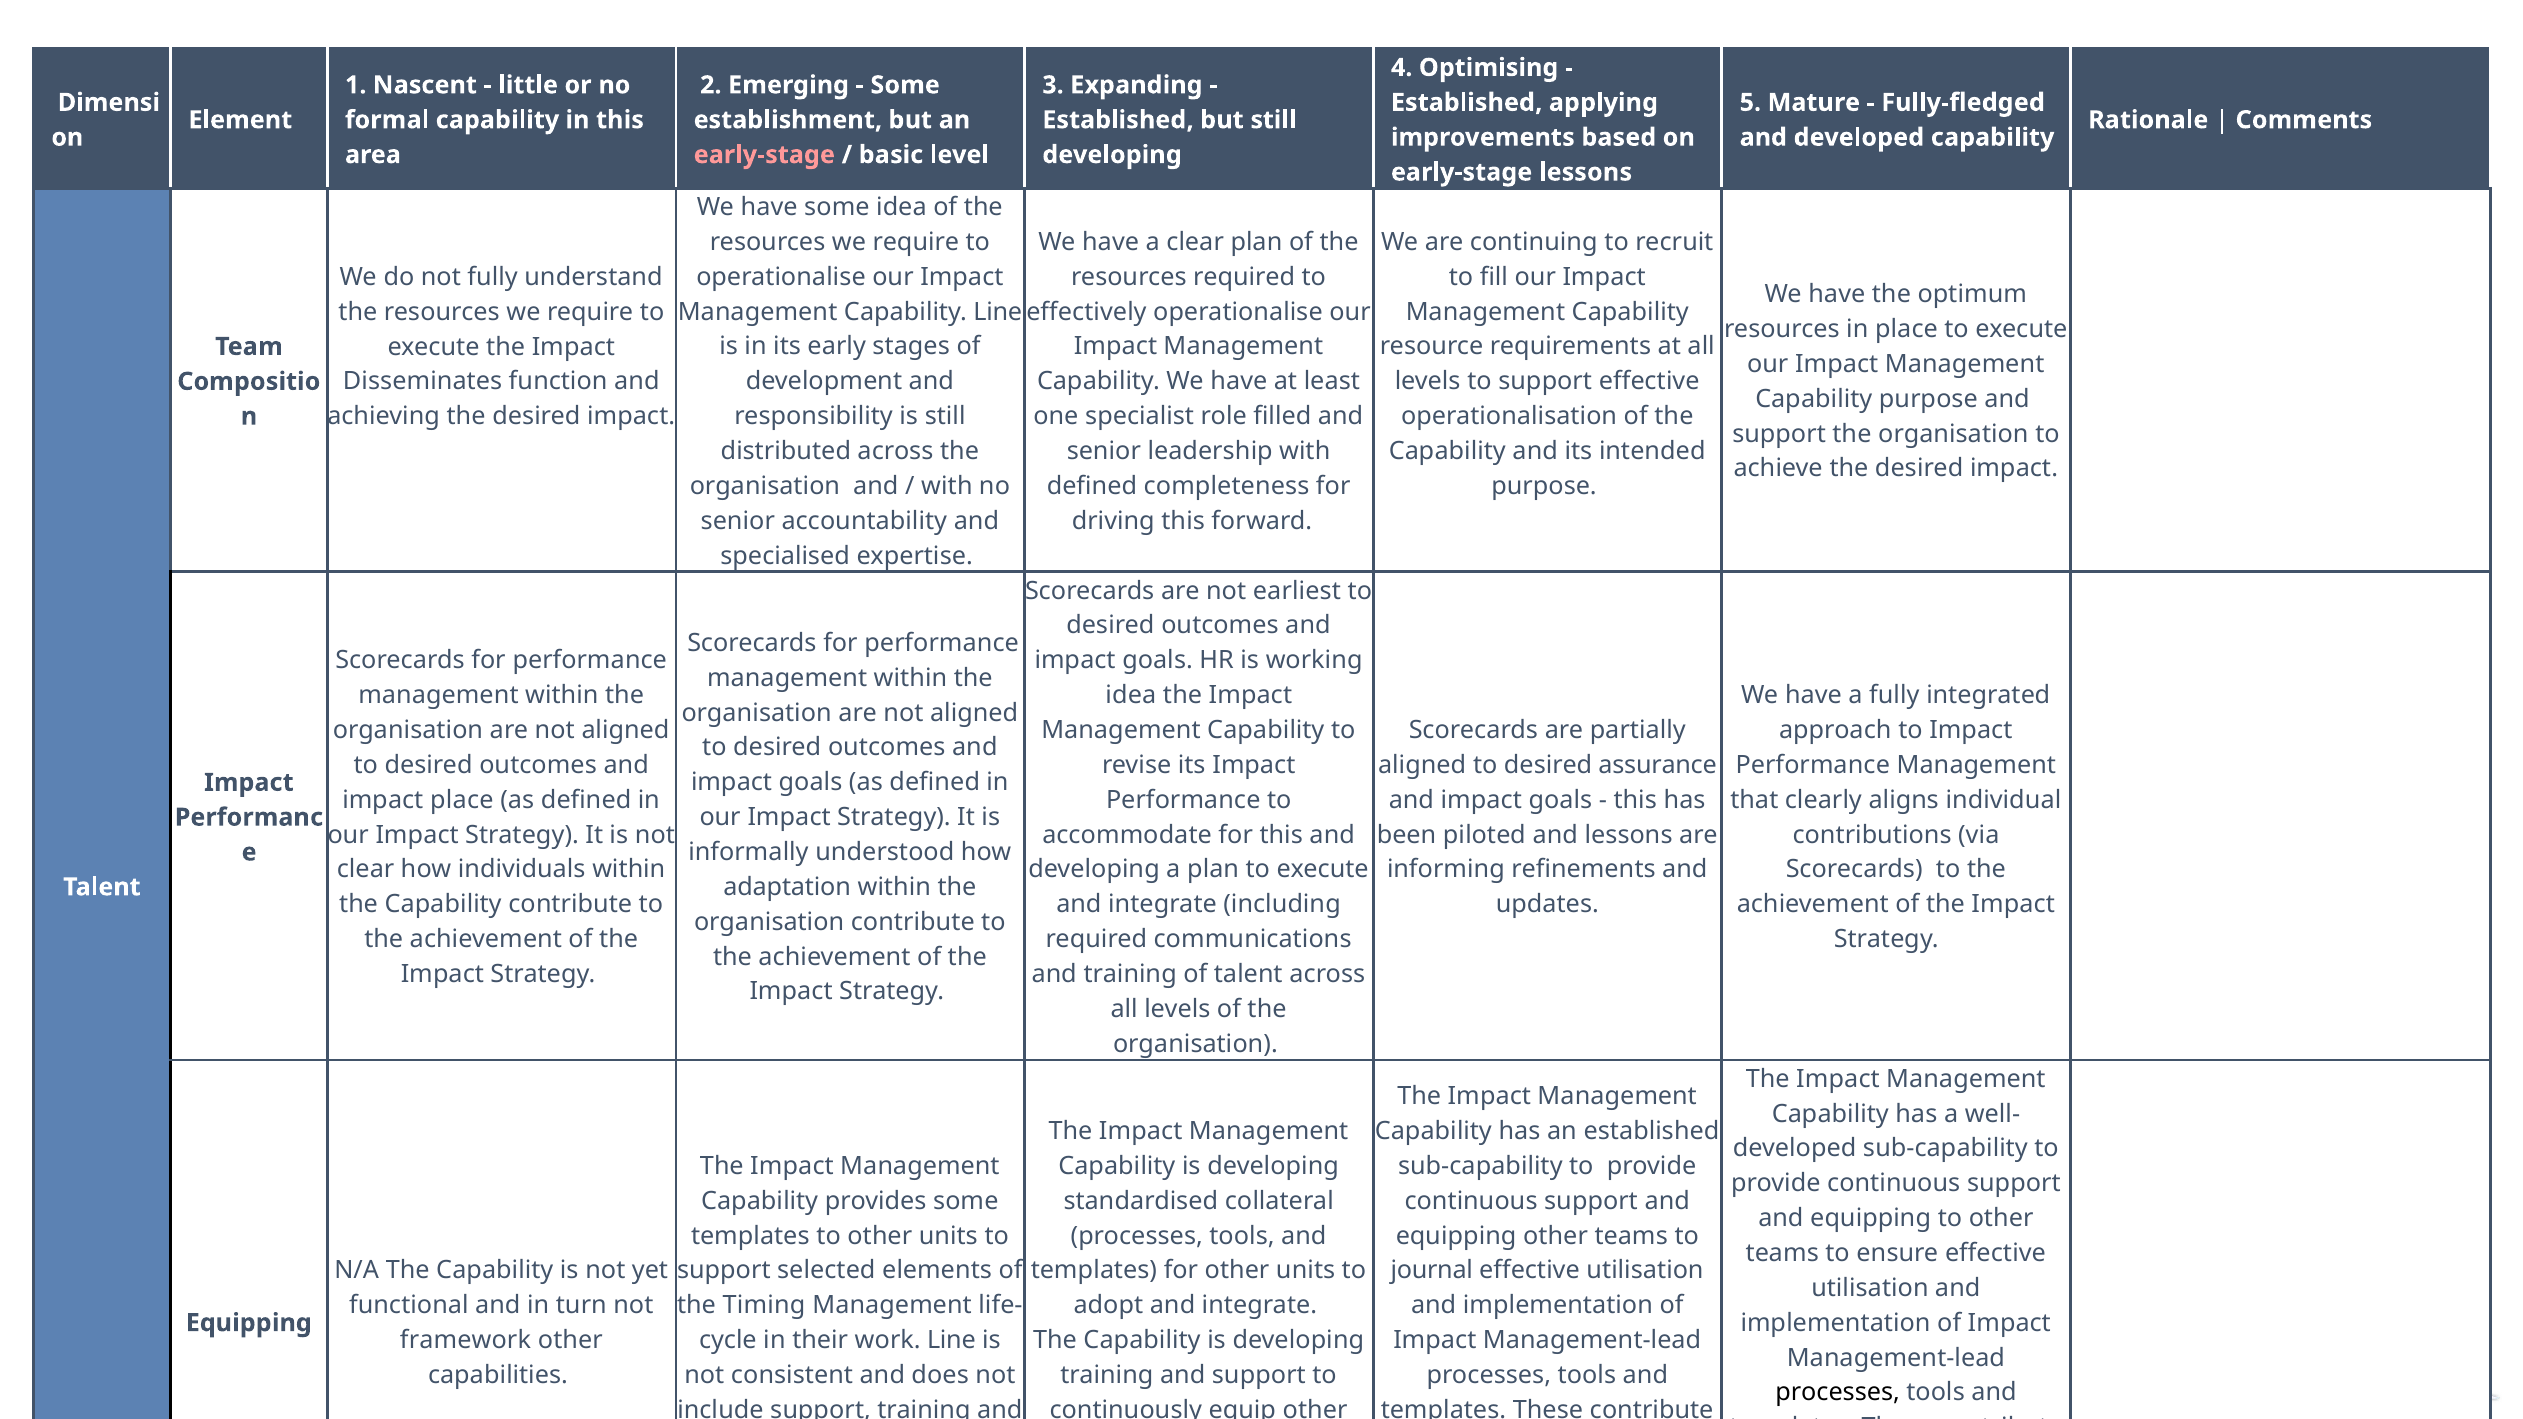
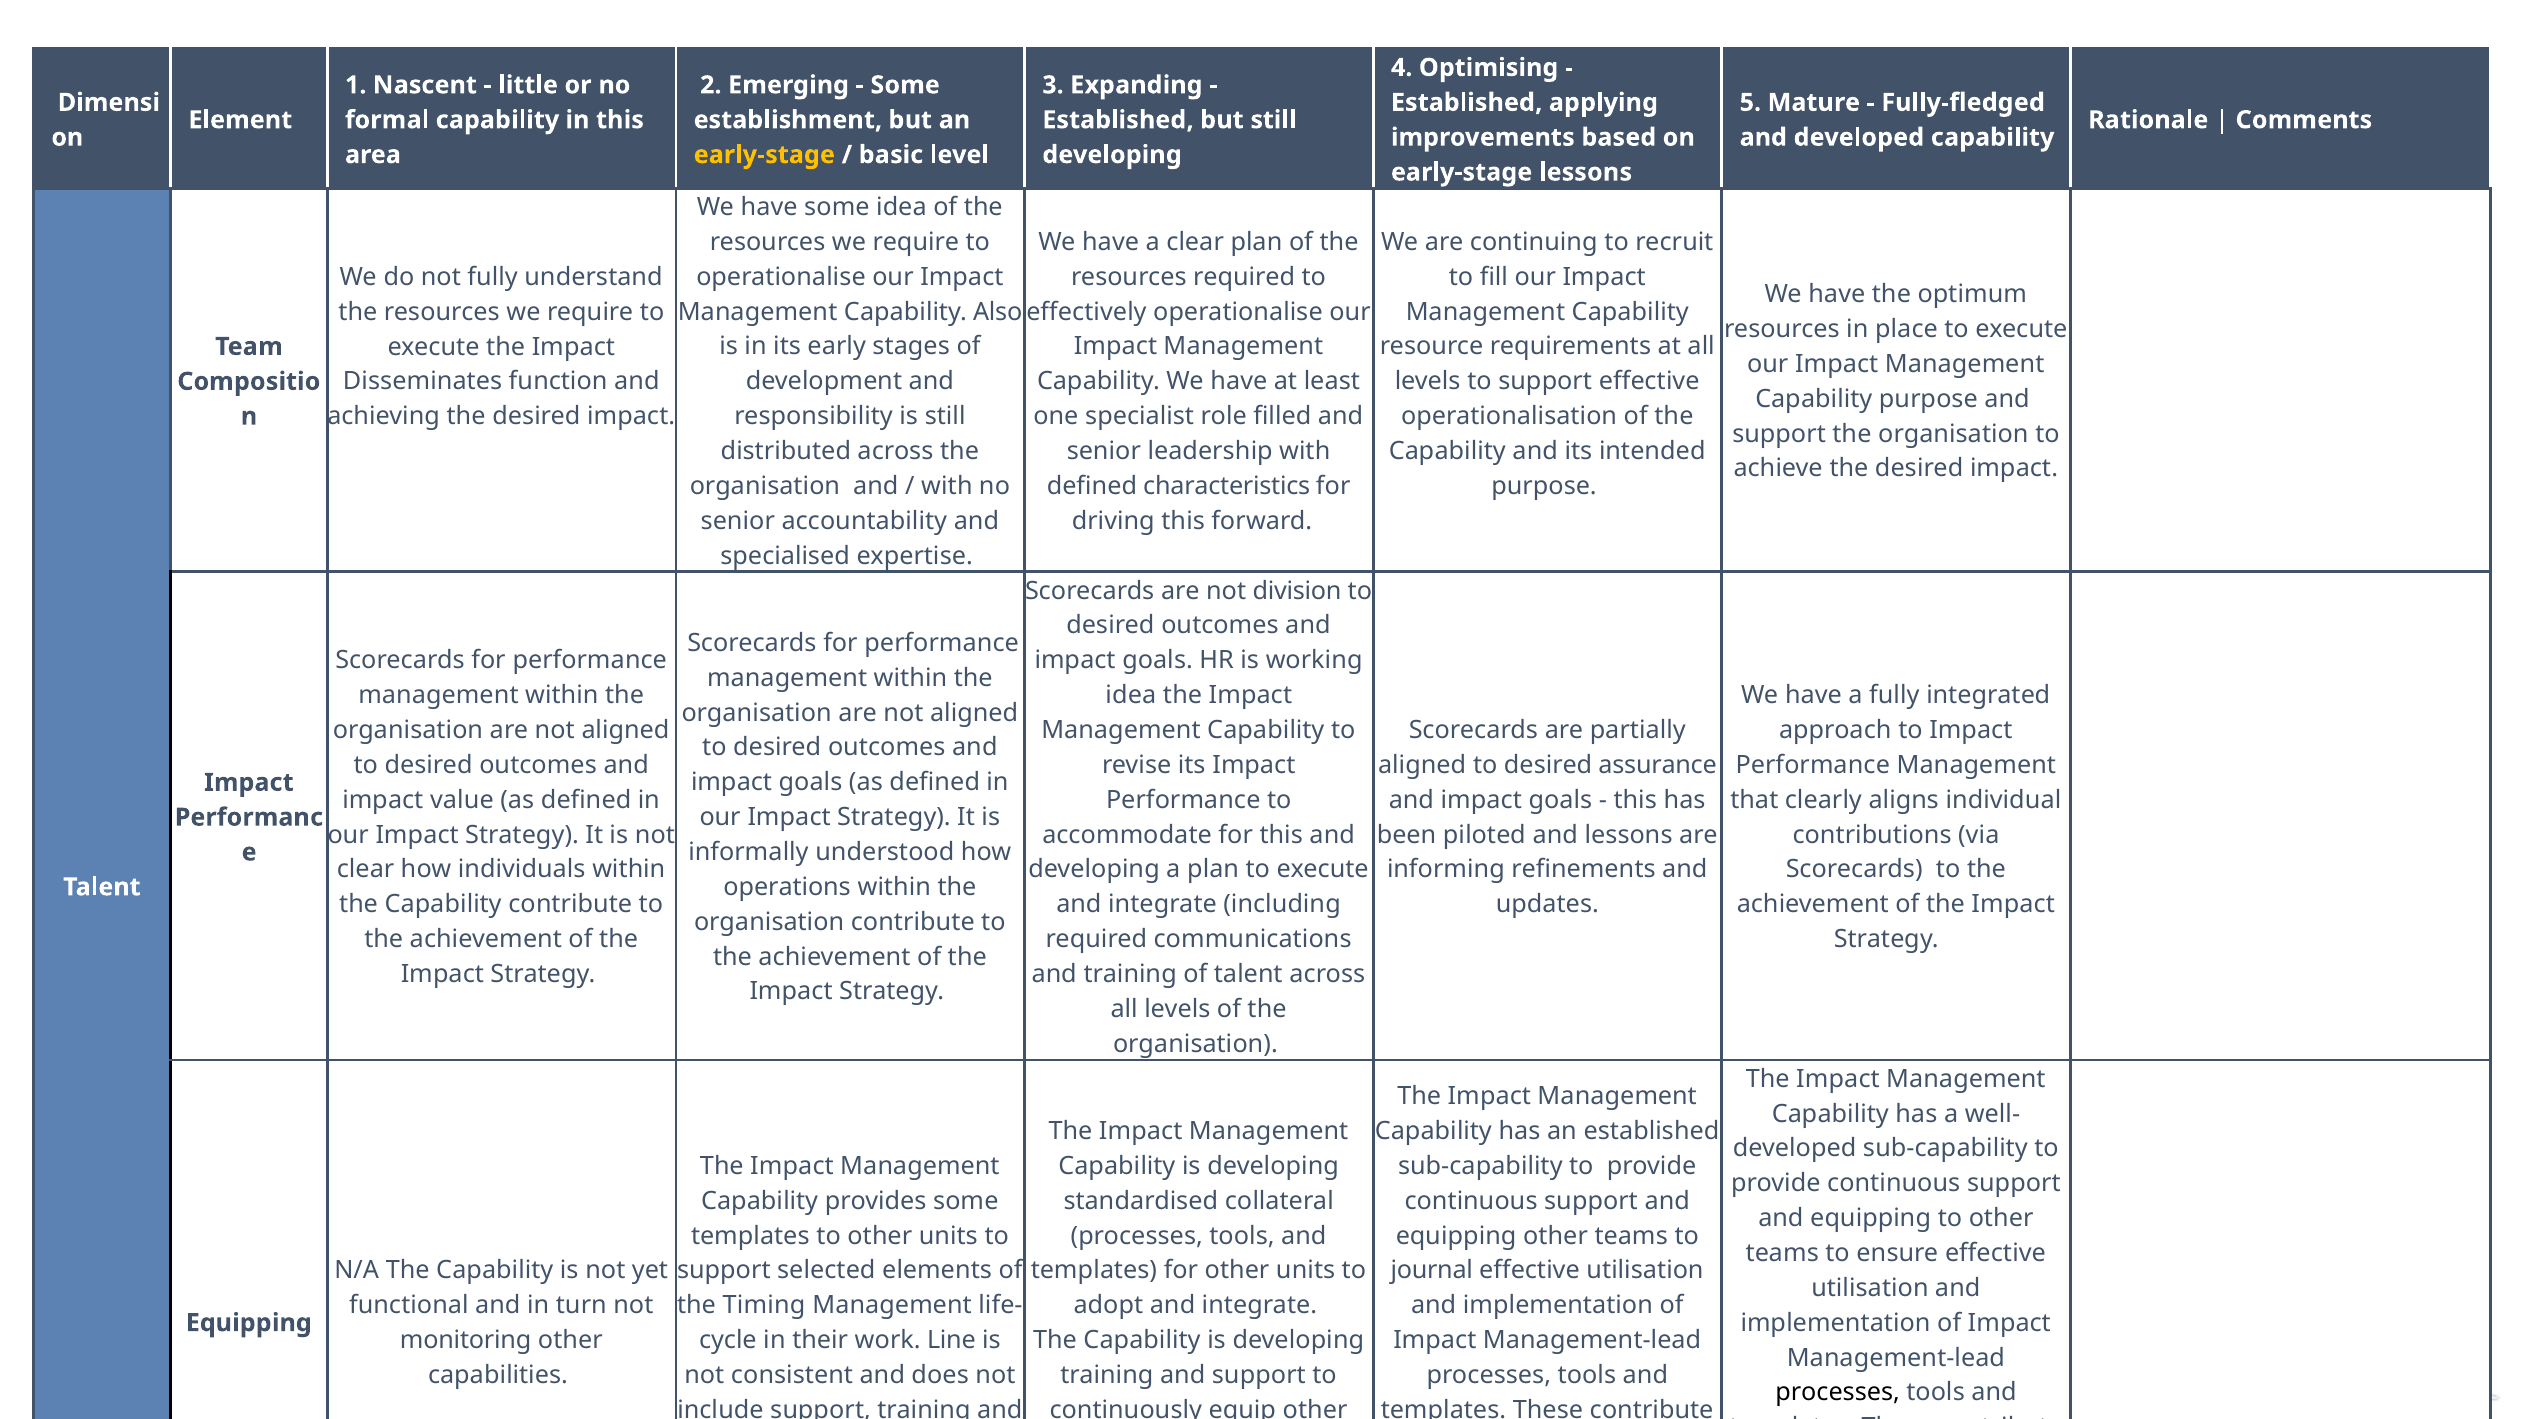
early-stage colour: pink -> yellow (764, 155)
Capability Line: Line -> Also (998, 312)
completeness: completeness -> characteristics (1227, 486)
earliest: earliest -> division (1297, 591)
impact place: place -> value (462, 800)
adaptation: adaptation -> operations (787, 887)
framework: framework -> monitoring (466, 1341)
